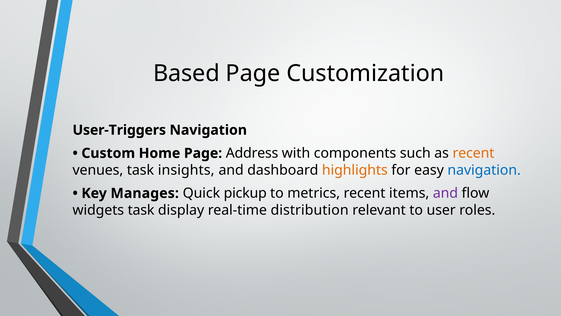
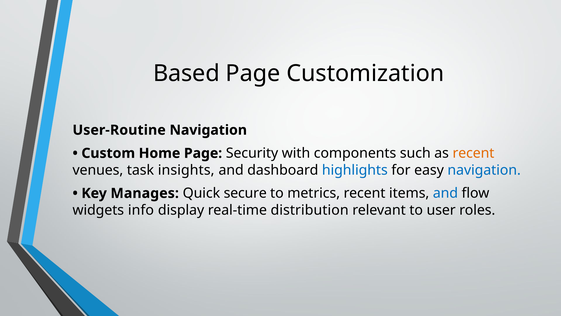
User-Triggers: User-Triggers -> User-Routine (119, 130)
Address: Address -> Security (252, 153)
highlights colour: orange -> blue (355, 170)
pickup: pickup -> secure (245, 193)
and colour: purple -> blue (445, 193)
widgets task: task -> info (141, 210)
